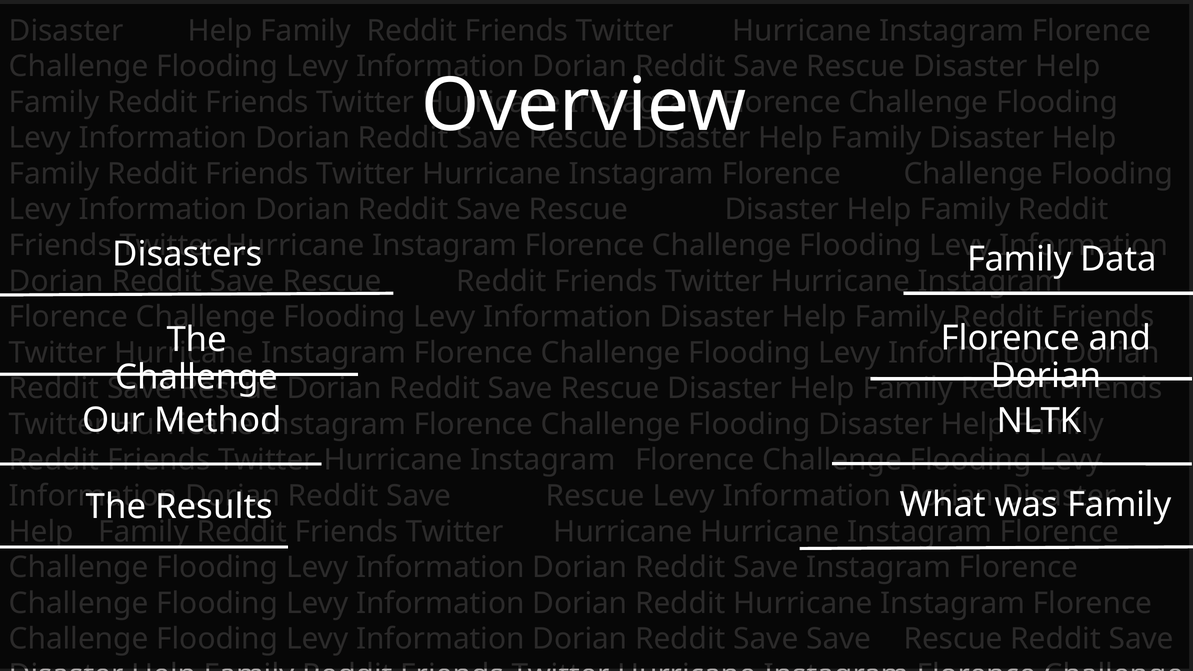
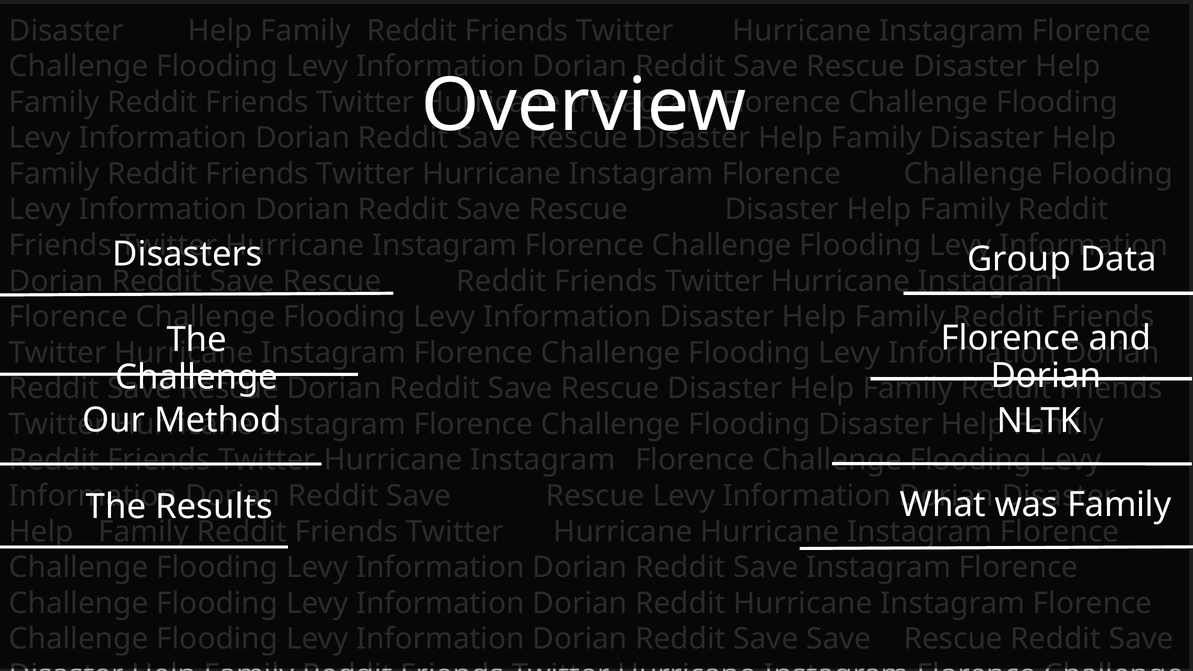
Family: Family -> Group (1019, 259)
